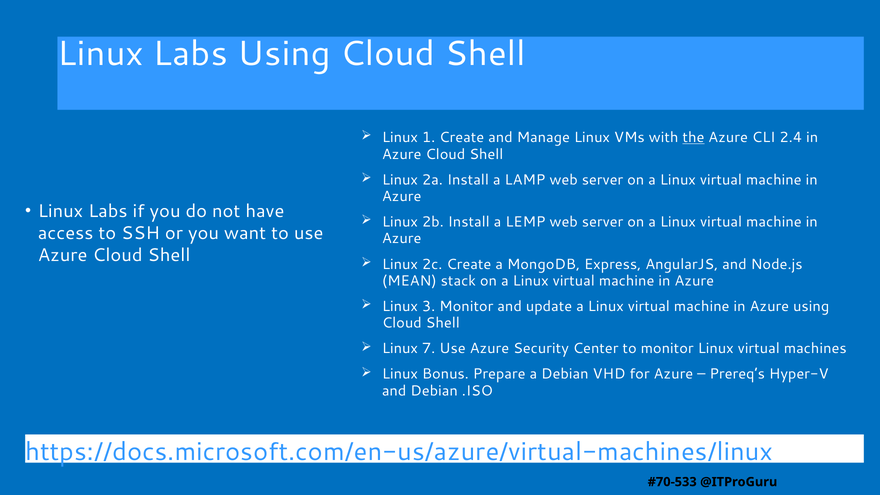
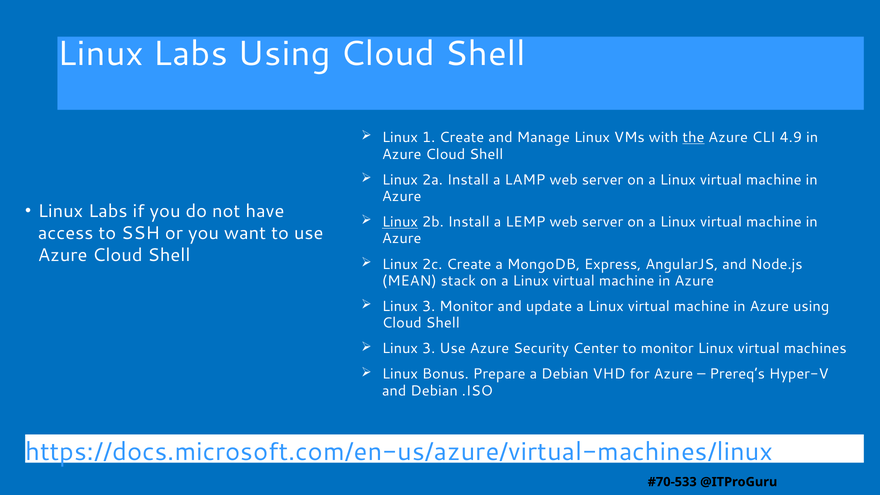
2.4: 2.4 -> 4.9 (791, 138)
Linux underline: none -> present (400, 222)
7: 7 -> 3 (429, 349)
